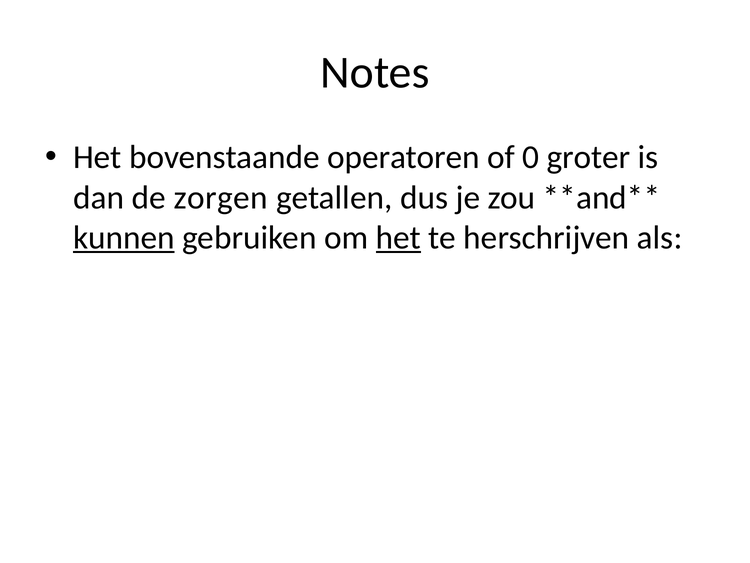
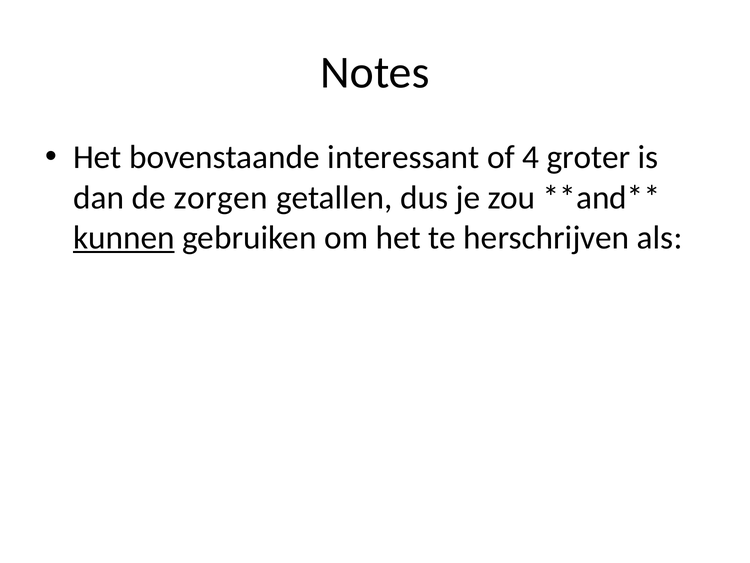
operatoren: operatoren -> interessant (403, 157)
0: 0 -> 4 (531, 157)
het underline: present -> none (398, 237)
